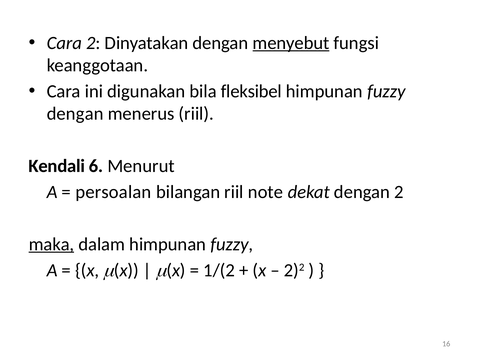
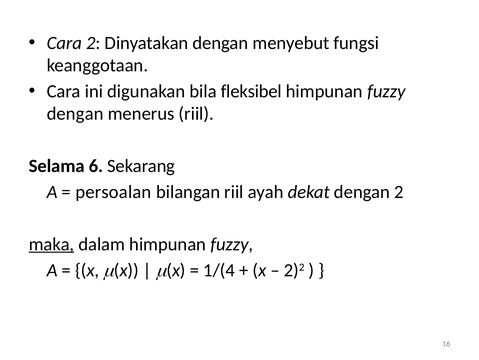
menyebut underline: present -> none (291, 43)
Kendali: Kendali -> Selama (57, 166)
Menurut: Menurut -> Sekarang (141, 166)
note: note -> ayah (266, 192)
1/(2: 1/(2 -> 1/(4 (219, 270)
